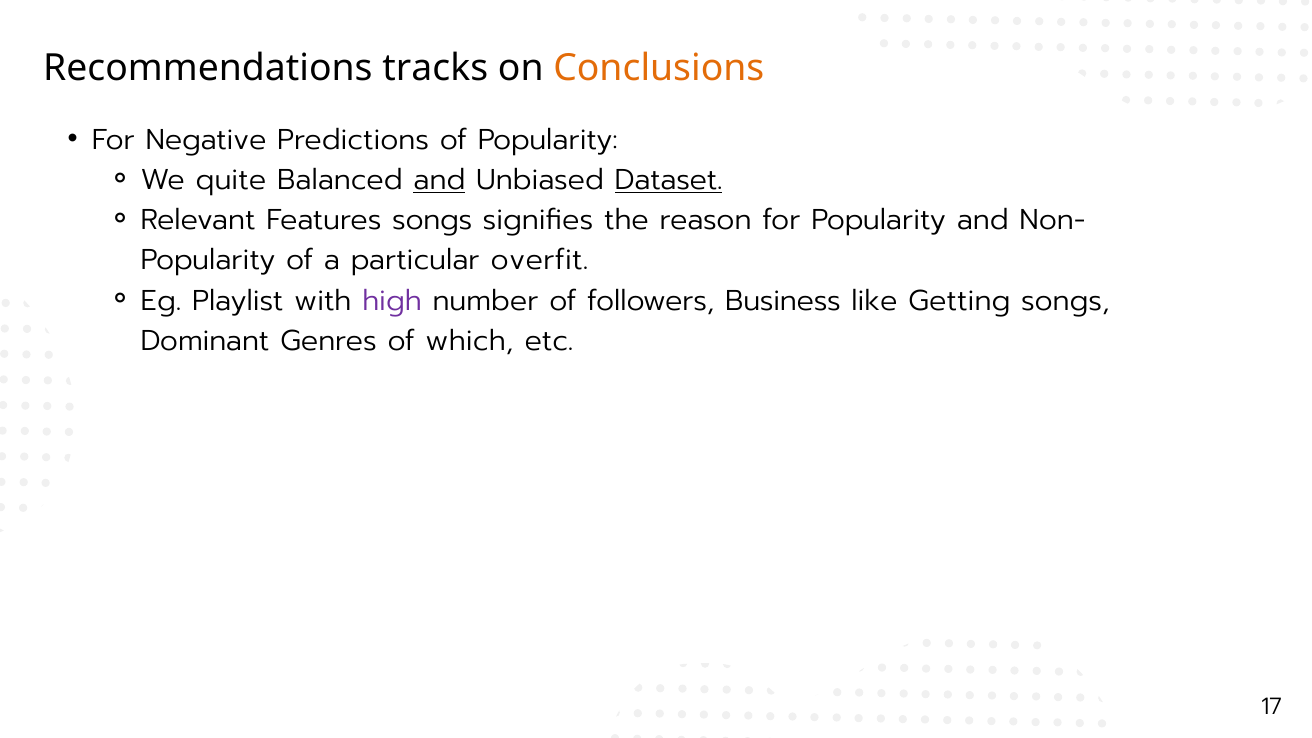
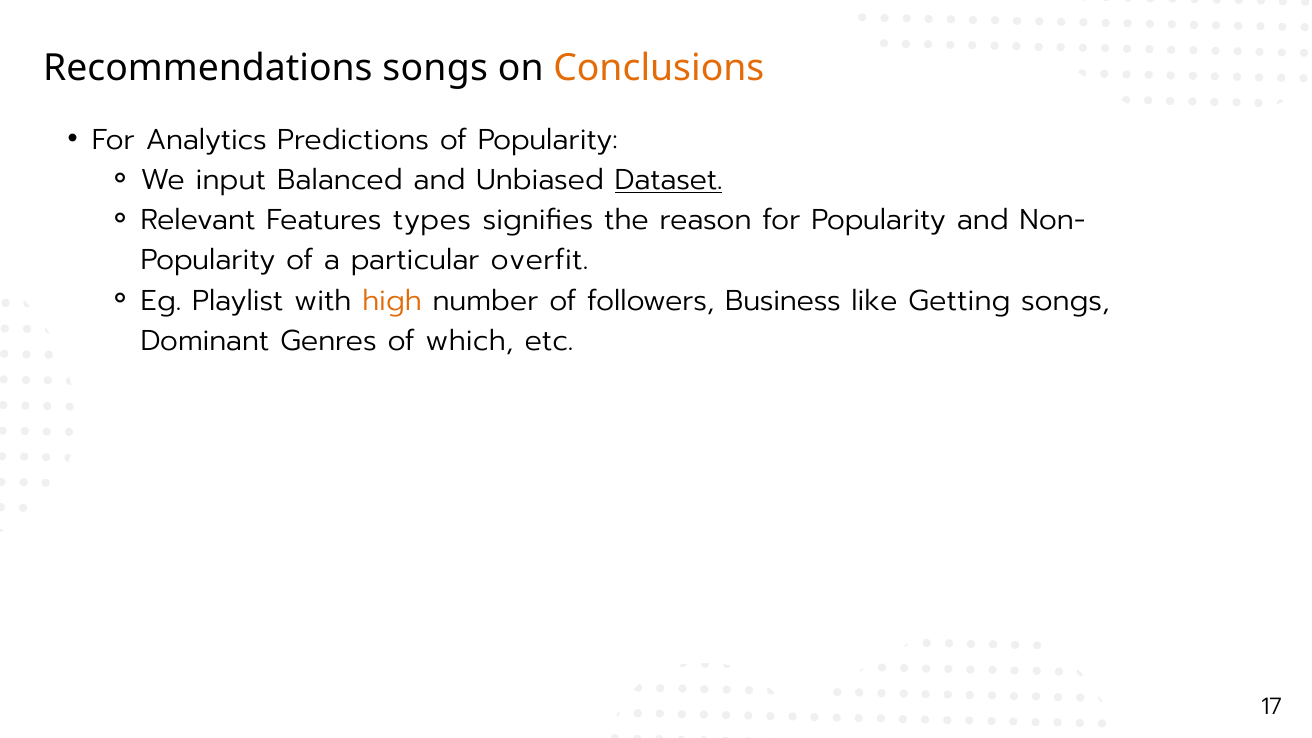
Recommendations tracks: tracks -> songs (435, 69)
Negative: Negative -> Analytics (206, 140)
quite: quite -> input (231, 180)
and underline: present -> none (439, 180)
Features songs: songs -> types (432, 220)
high colour: purple -> orange (392, 301)
